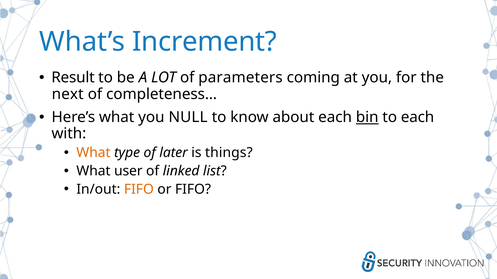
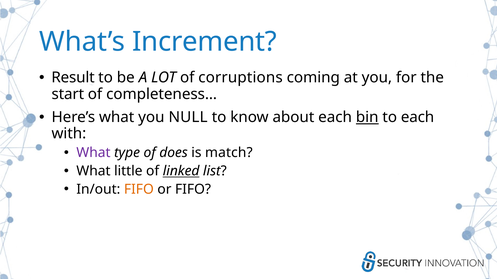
parameters: parameters -> corruptions (240, 78)
next: next -> start (68, 94)
What colour: orange -> purple (93, 153)
later: later -> does (174, 153)
things: things -> match (229, 153)
user: user -> little (128, 171)
linked underline: none -> present (181, 171)
